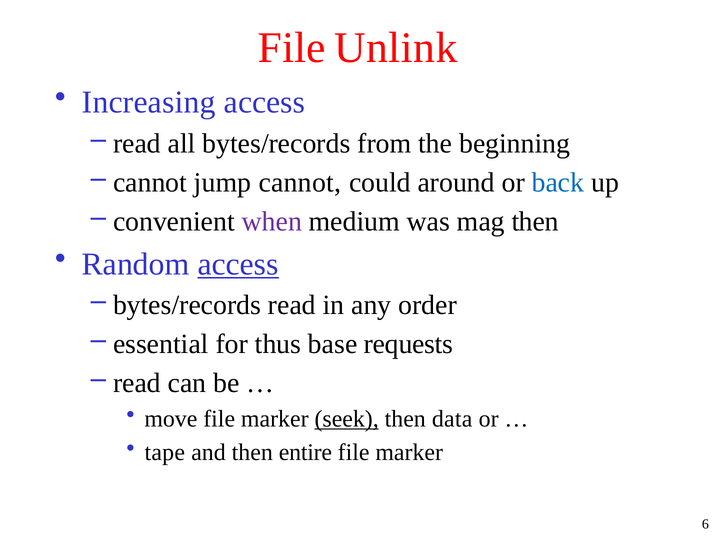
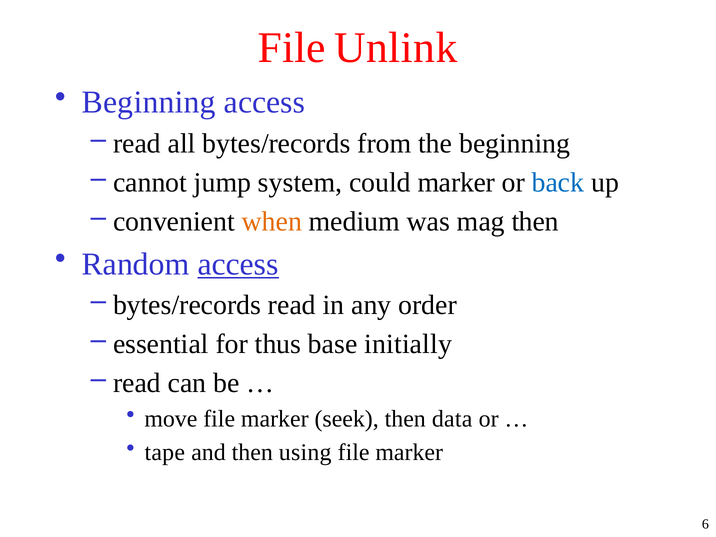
Increasing: Increasing -> Beginning (149, 102)
jump cannot: cannot -> system (300, 183)
could around: around -> marker (456, 183)
when colour: purple -> orange (272, 222)
requests: requests -> initially (408, 344)
seek underline: present -> none (347, 419)
entire: entire -> using (305, 452)
